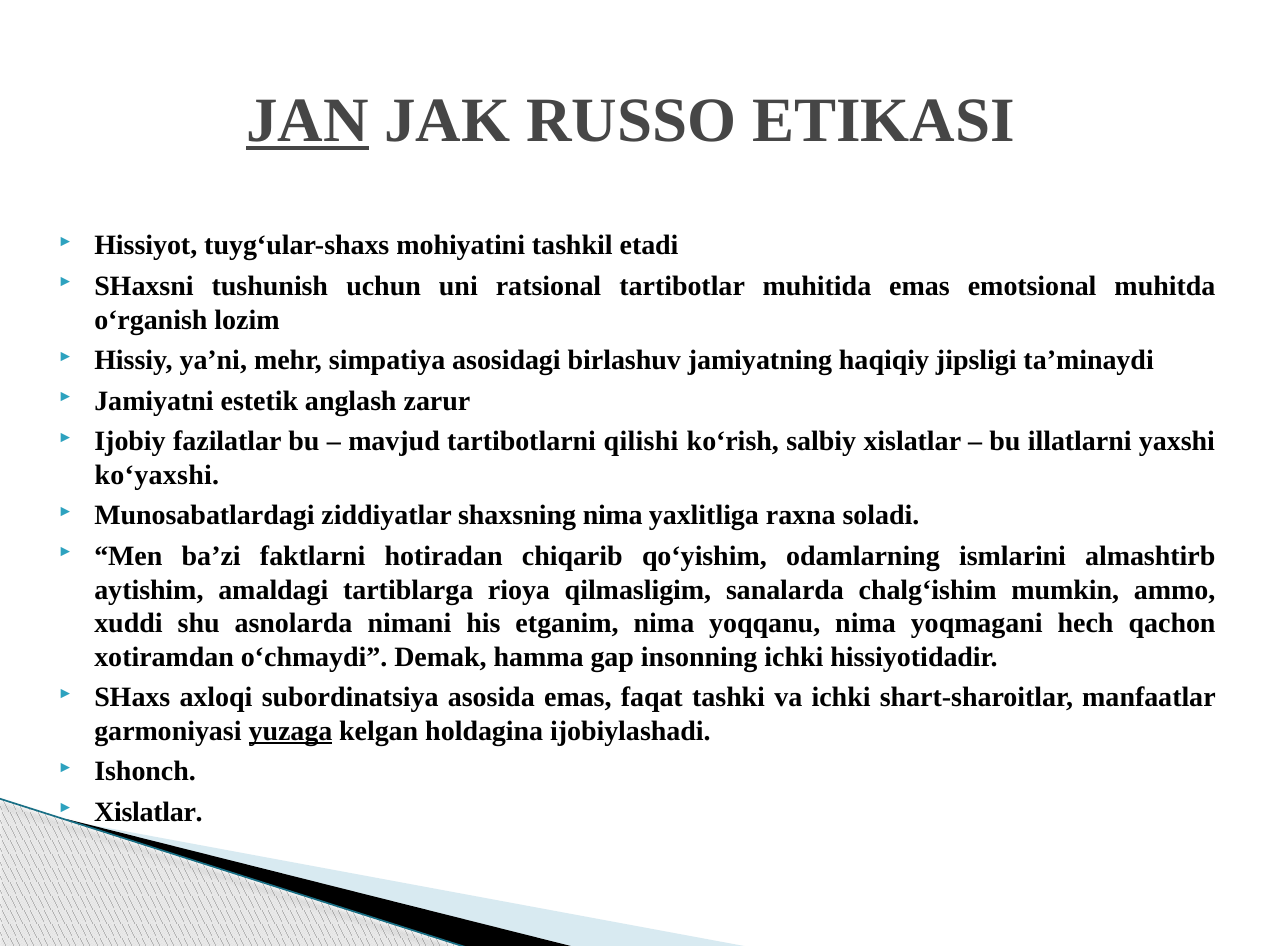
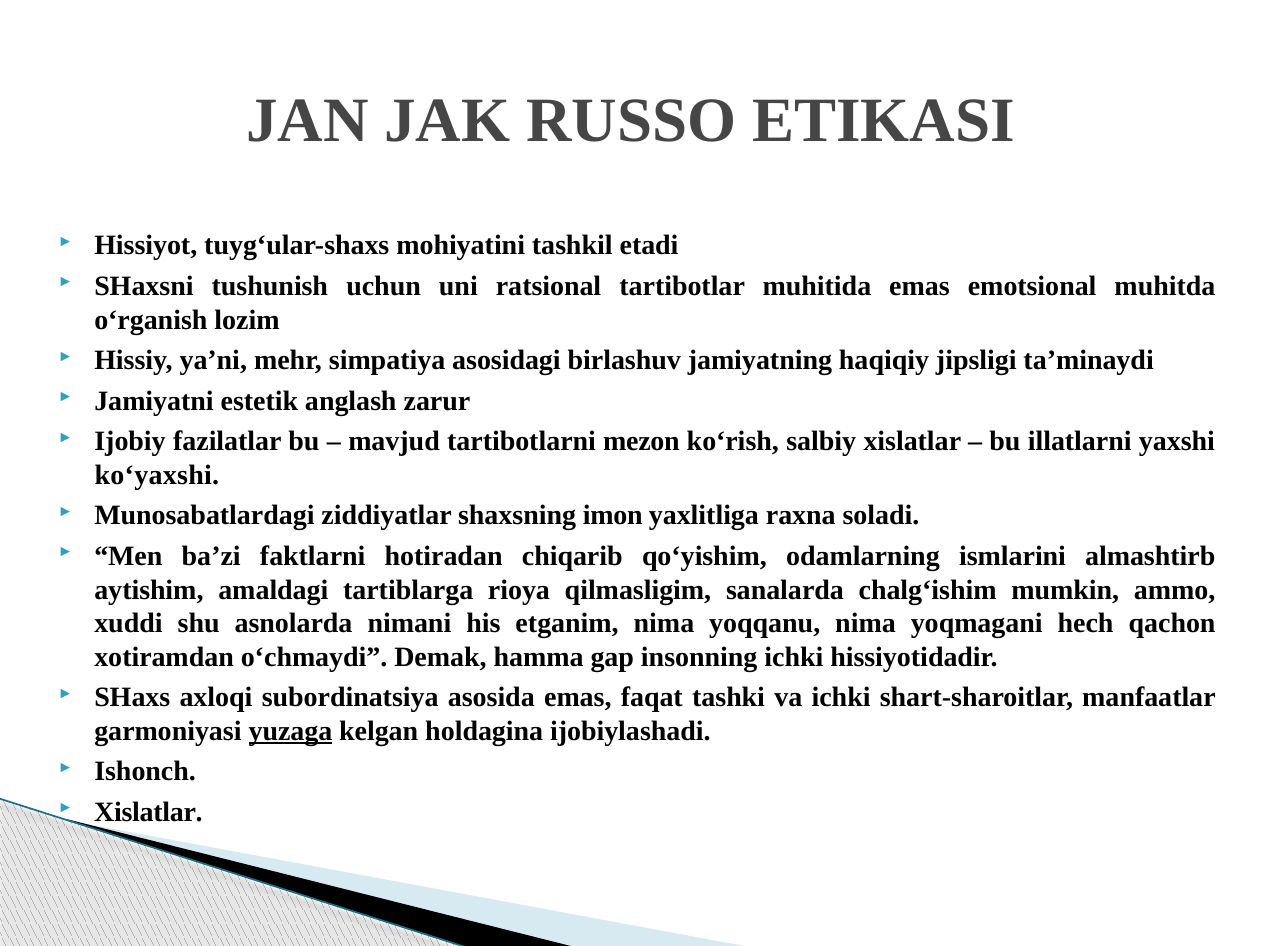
JAN underline: present -> none (307, 121)
qilishi: qilishi -> mezon (641, 441)
shaxsning nima: nima -> imon (613, 516)
